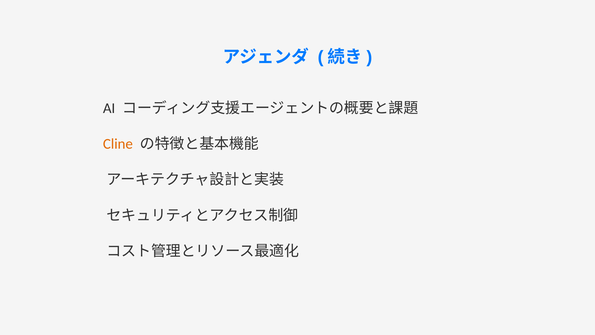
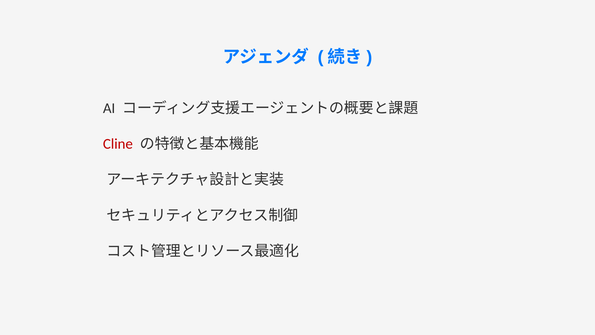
Cline colour: orange -> red (118, 144)
